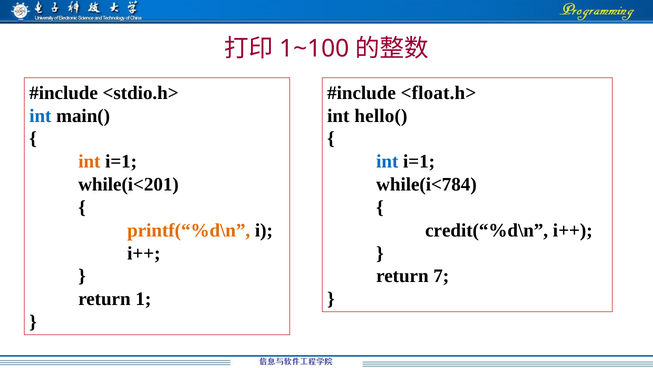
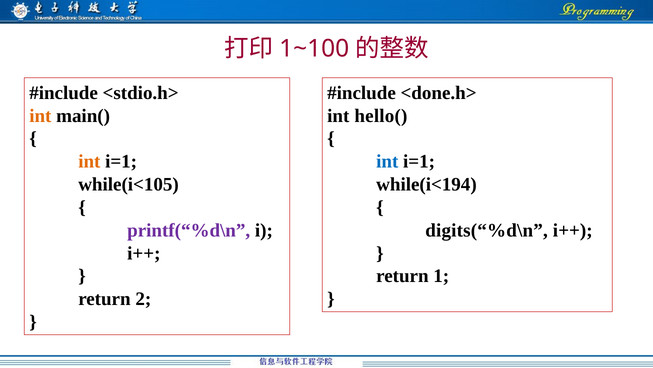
<float.h>: <float.h> -> <done.h> (439, 93)
int colour: blue -> orange (40, 116)
while(i<201: while(i<201 -> while(i<105 (129, 184)
while(i<784: while(i<784 -> while(i<194 (426, 184)
printf(“%d\n colour: orange -> purple (189, 230)
credit(“%d\n: credit(“%d\n -> digits(“%d\n (487, 230)
7: 7 -> 1 (441, 276)
1: 1 -> 2 (143, 299)
